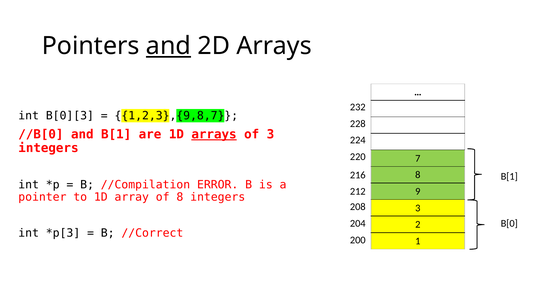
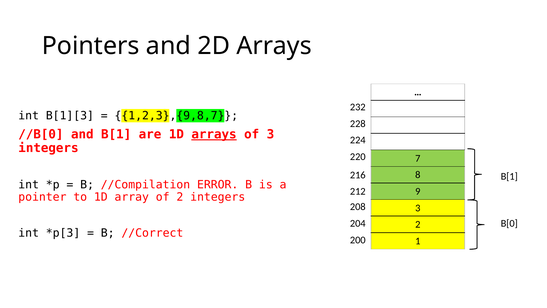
and underline: present -> none (168, 46)
B[0][3: B[0][3 -> B[1][3 (70, 116)
of 8: 8 -> 2 (180, 197)
